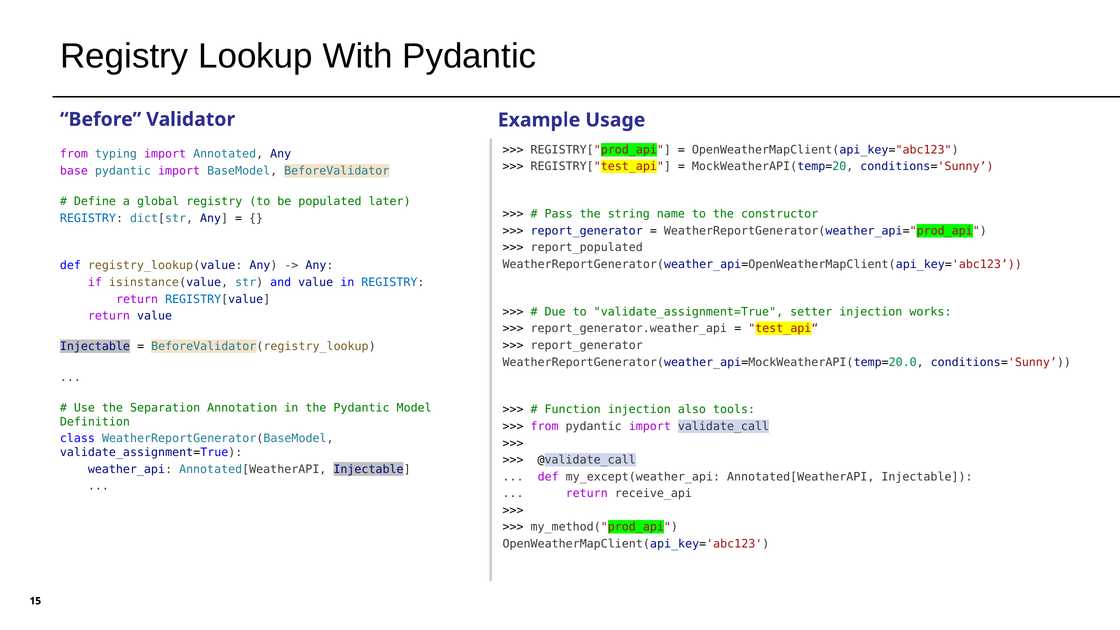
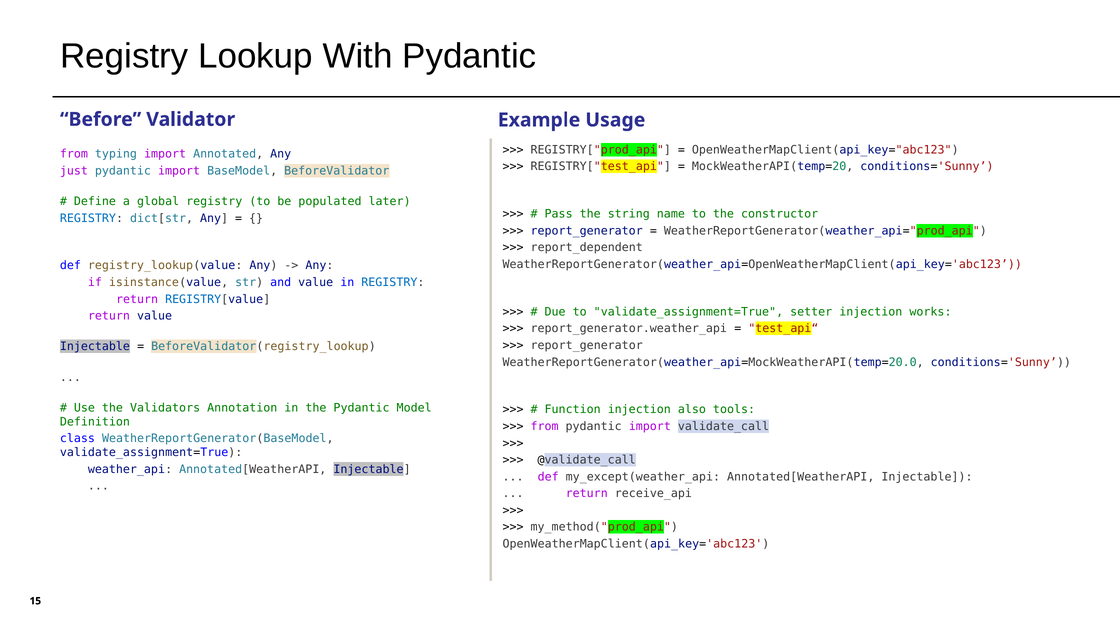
base: base -> just (74, 171)
report_populated: report_populated -> report_dependent (587, 248)
Separation: Separation -> Validators (165, 408)
